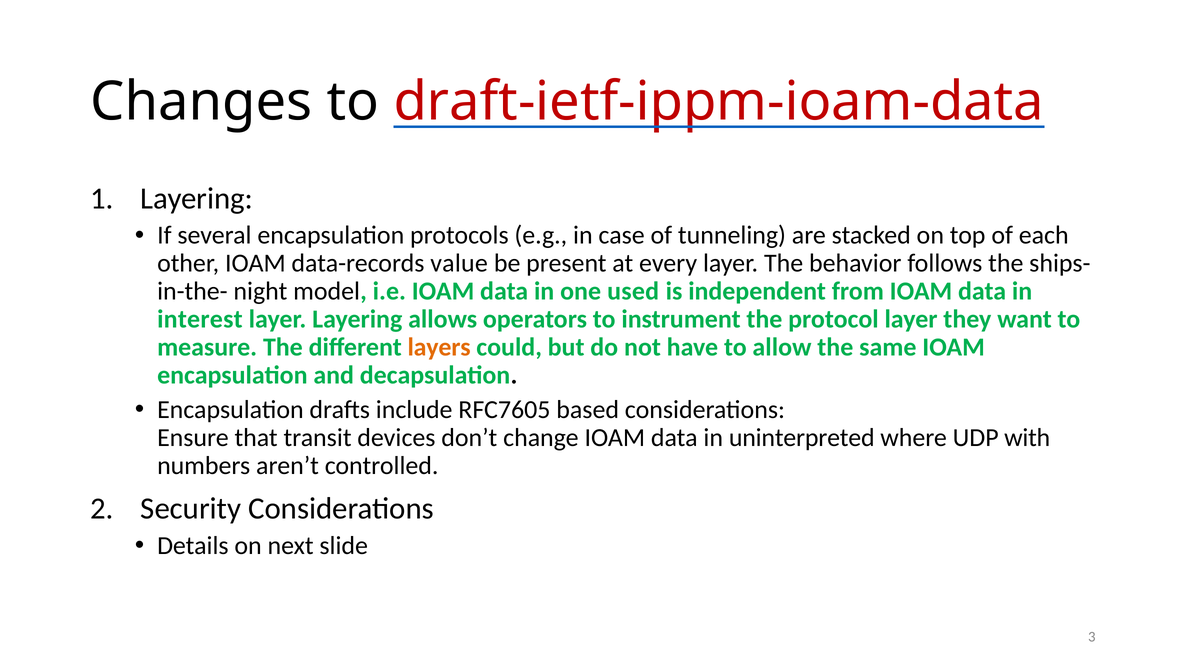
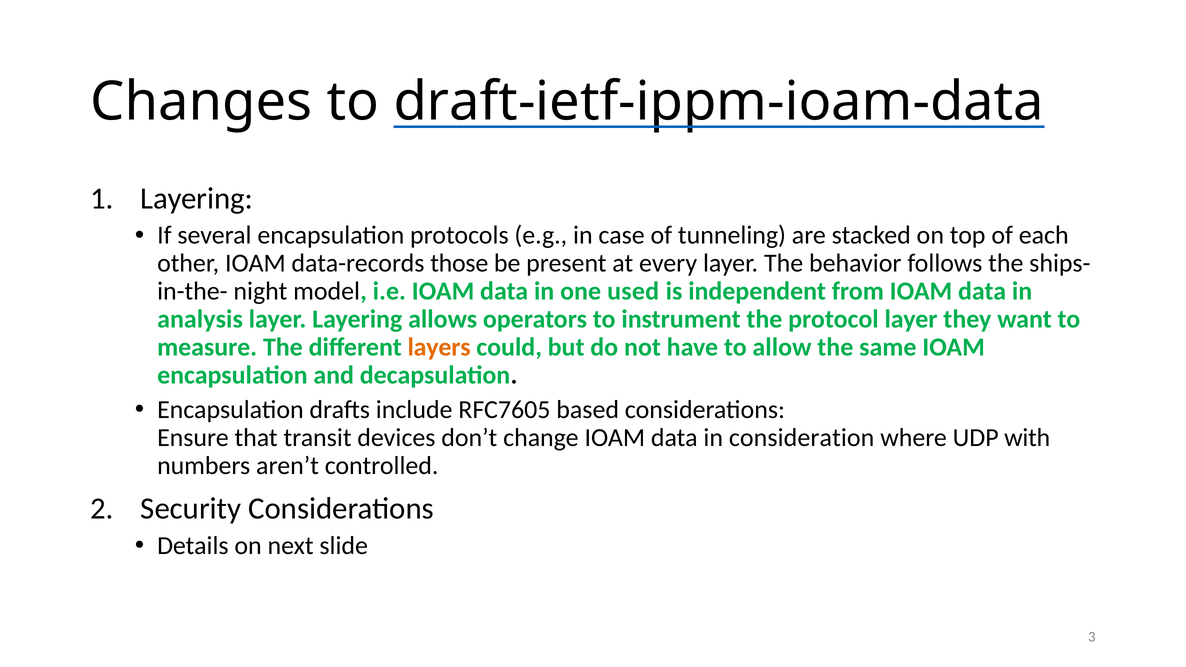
draft-ietf-ippm-ioam-data colour: red -> black (719, 102)
value: value -> those (459, 263)
interest: interest -> analysis (200, 319)
uninterpreted: uninterpreted -> consideration (802, 438)
